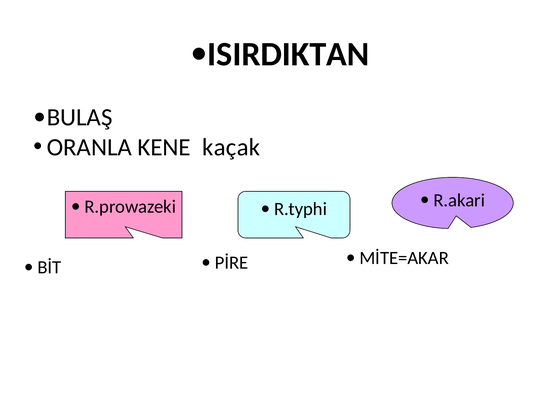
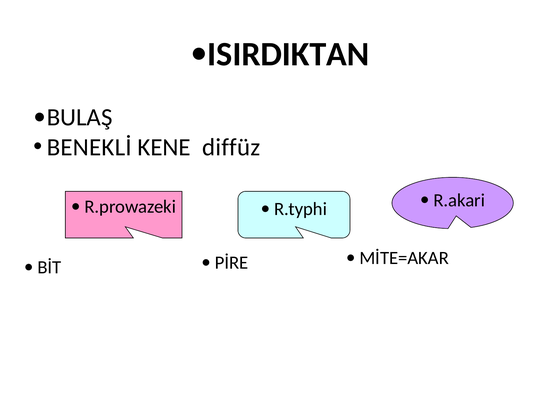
ORANLA: ORANLA -> BENEKLİ (89, 147)
kaçak: kaçak -> diffüz (231, 147)
